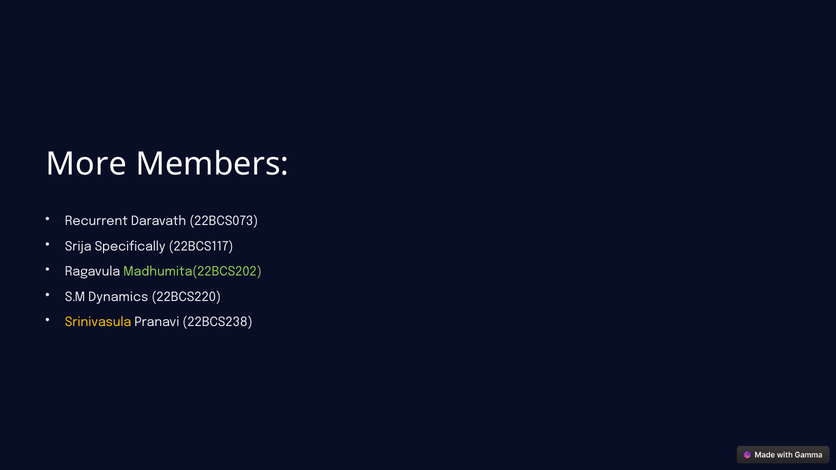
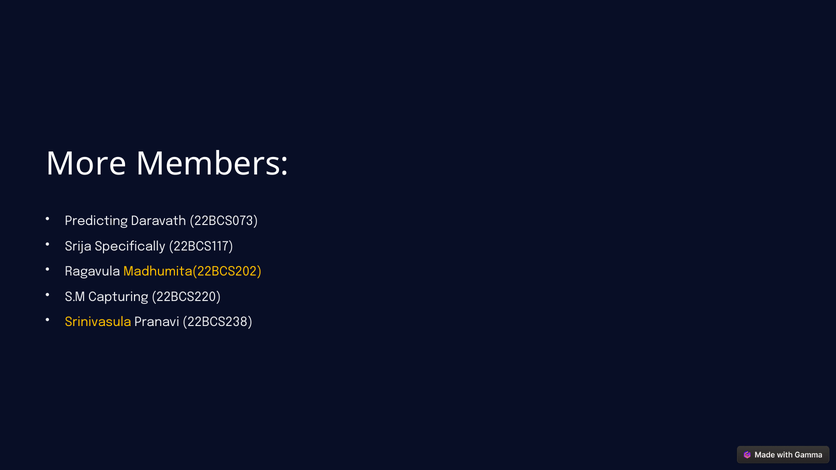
Recurrent: Recurrent -> Predicting (96, 221)
Madhumita(22BCS202 colour: light green -> yellow (193, 272)
Dynamics: Dynamics -> Capturing (118, 297)
